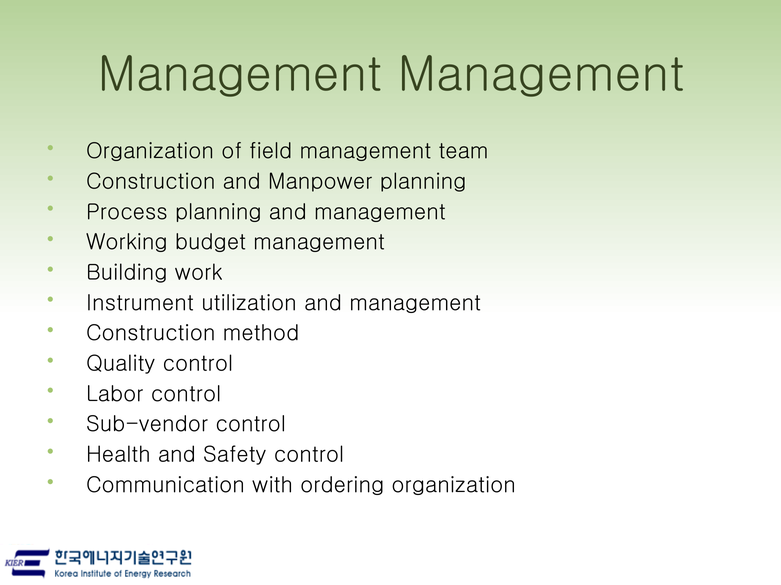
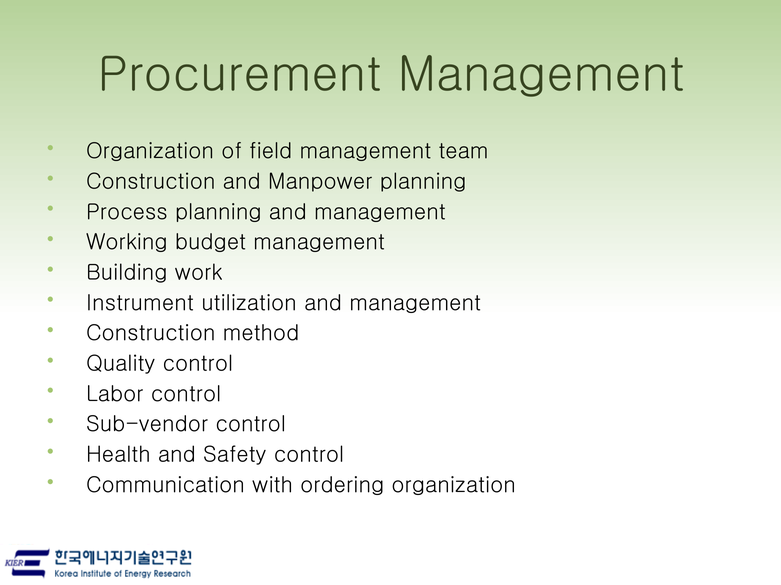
Management: Management -> Procurement (240, 74)
